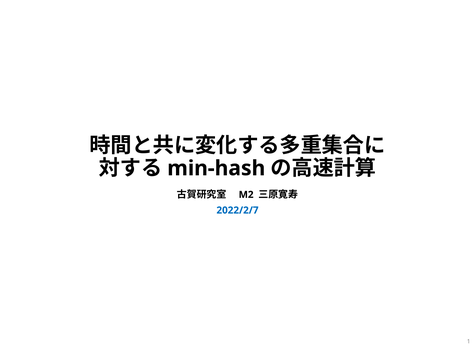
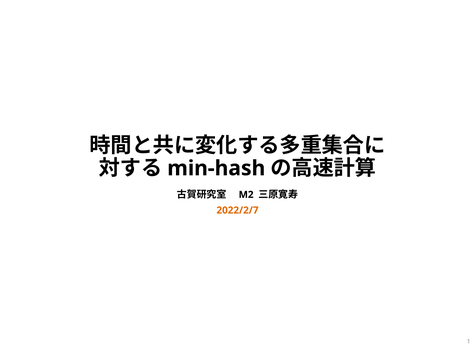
2022/2/7 colour: blue -> orange (237, 210)
